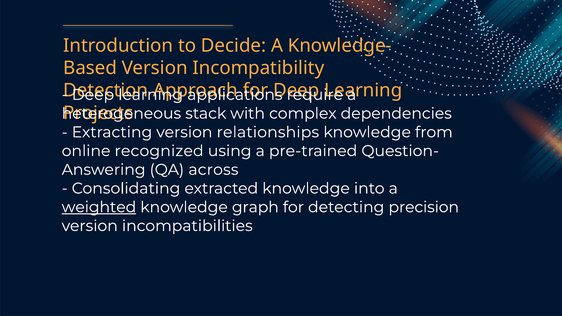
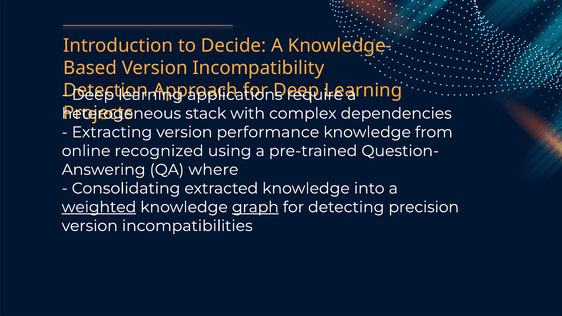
relationships: relationships -> performance (268, 132)
across: across -> where (213, 170)
graph underline: none -> present (255, 207)
